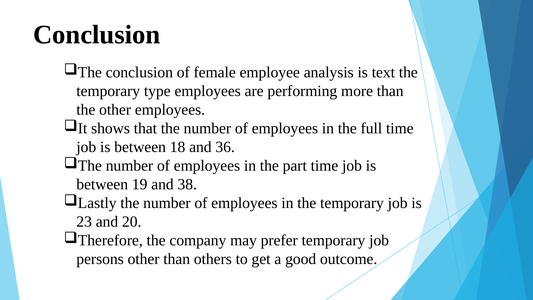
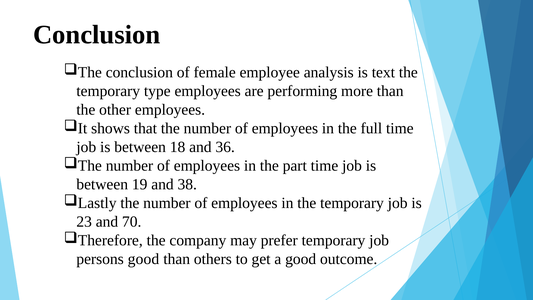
20: 20 -> 70 (132, 222)
persons other: other -> good (143, 259)
